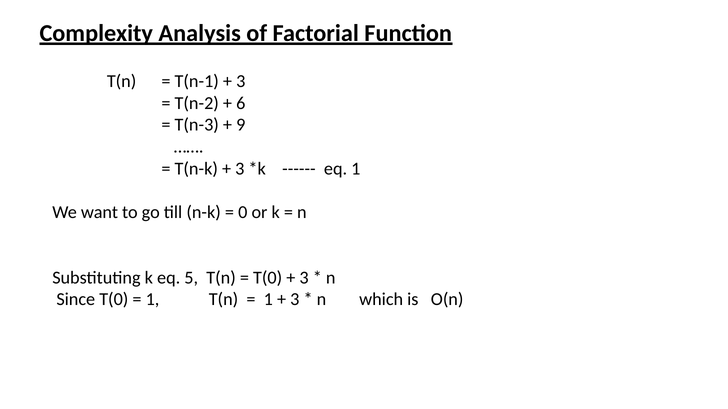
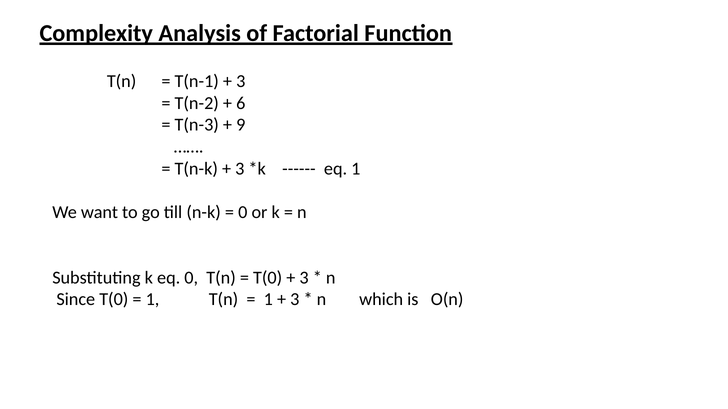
eq 5: 5 -> 0 (191, 278)
